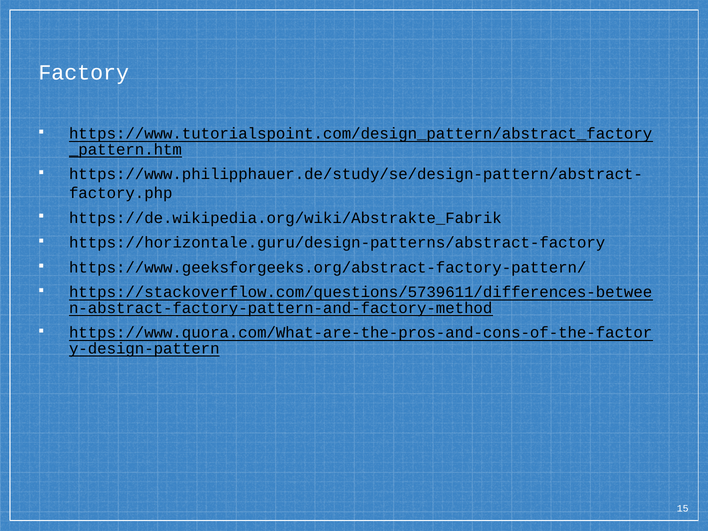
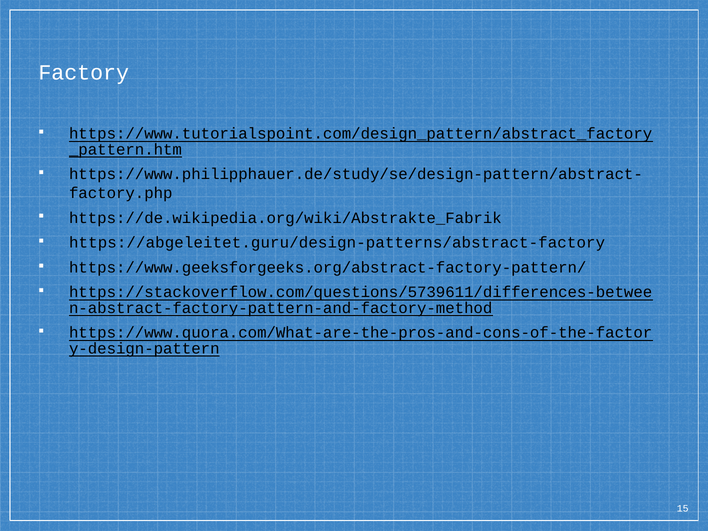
https://horizontale.guru/design-patterns/abstract-factory: https://horizontale.guru/design-patterns/abstract-factory -> https://abgeleitet.guru/design-patterns/abstract-factory (337, 243)
